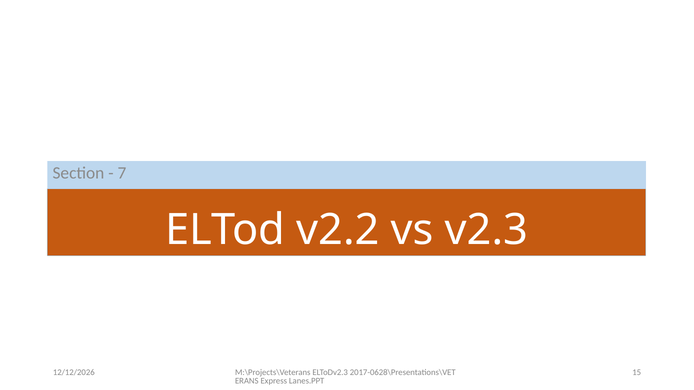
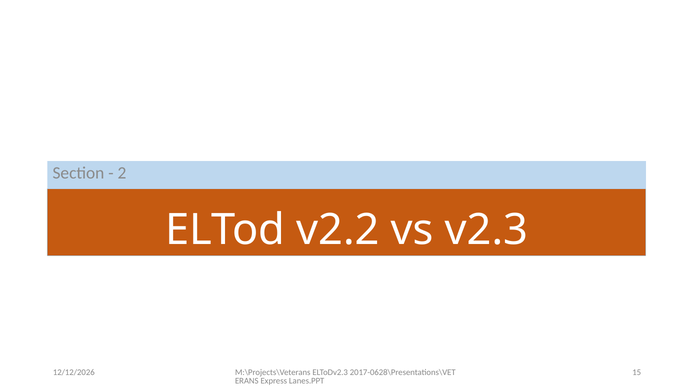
7: 7 -> 2 (122, 173)
